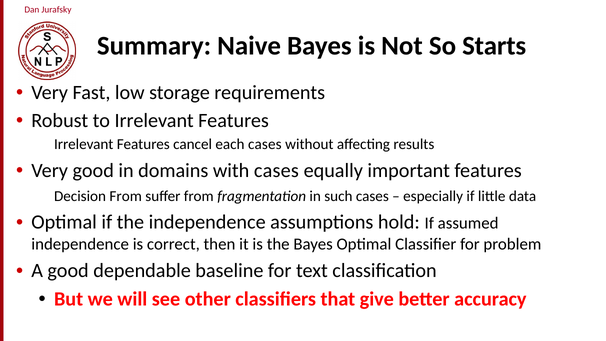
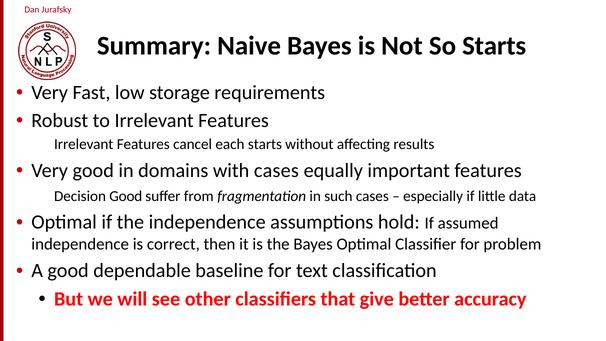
each cases: cases -> starts (265, 144)
Decision From: From -> Good (126, 196)
